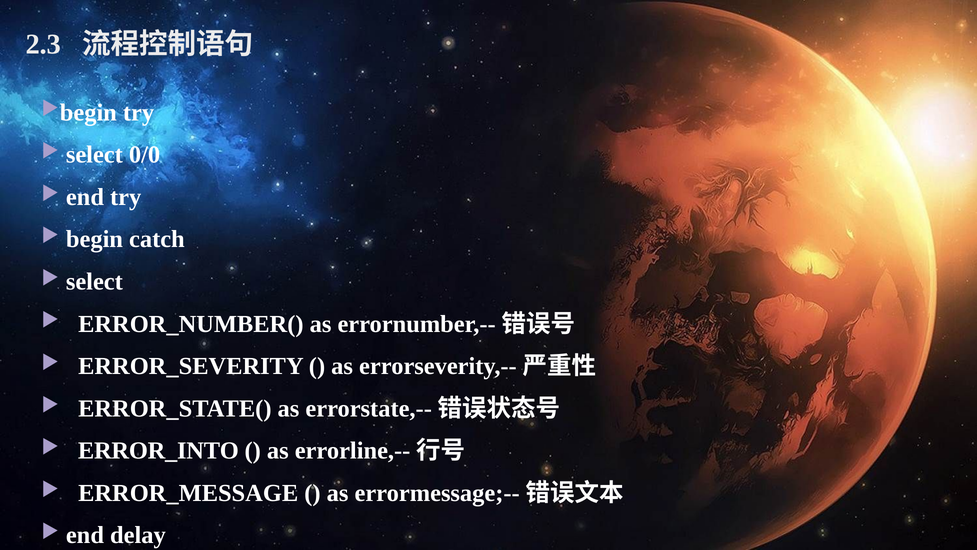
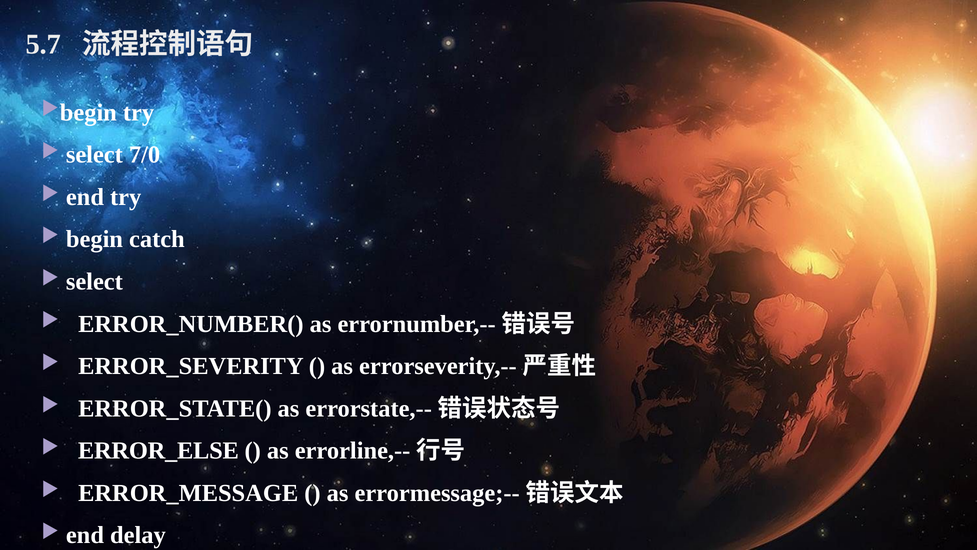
2.3: 2.3 -> 5.7 (43, 44)
0/0: 0/0 -> 7/0 (145, 155)
ERROR_INTO: ERROR_INTO -> ERROR_ELSE (158, 450)
